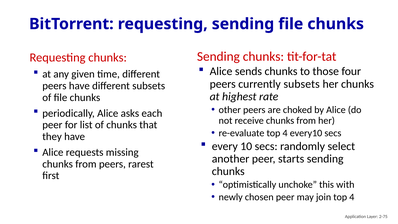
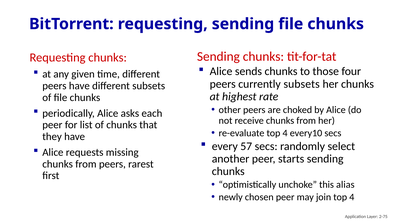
10: 10 -> 57 (246, 146)
with: with -> alias (345, 185)
